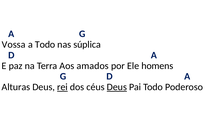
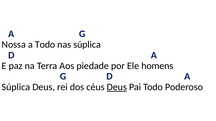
Vossa: Vossa -> Nossa (14, 45)
amados: amados -> piedade (93, 66)
Alturas: Alturas -> Súplica (16, 87)
rei underline: present -> none (62, 87)
